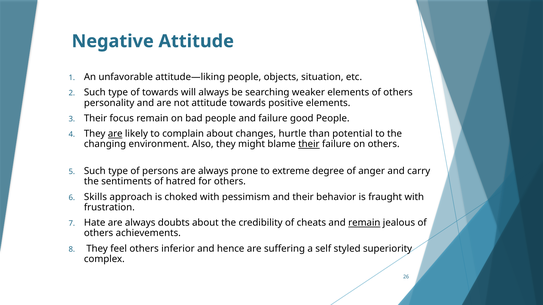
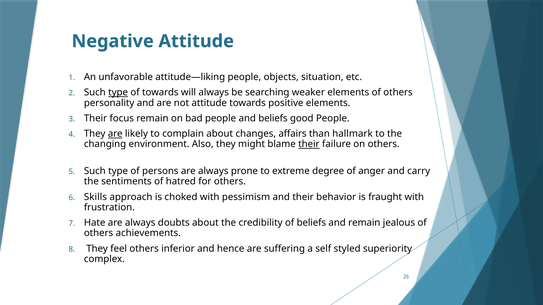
type underline: none -> present (118, 93)
and failure: failure -> beliefs (273, 118)
hurtle: hurtle -> affairs (293, 134)
potential: potential -> hallmark (353, 134)
of cheats: cheats -> beliefs (311, 223)
remain underline: present -> none (364, 223)
